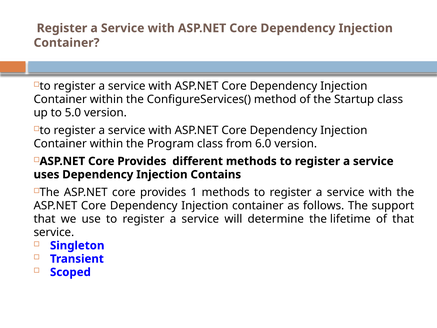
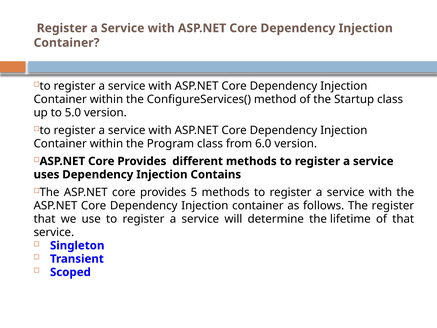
1: 1 -> 5 (194, 192)
The support: support -> register (393, 205)
